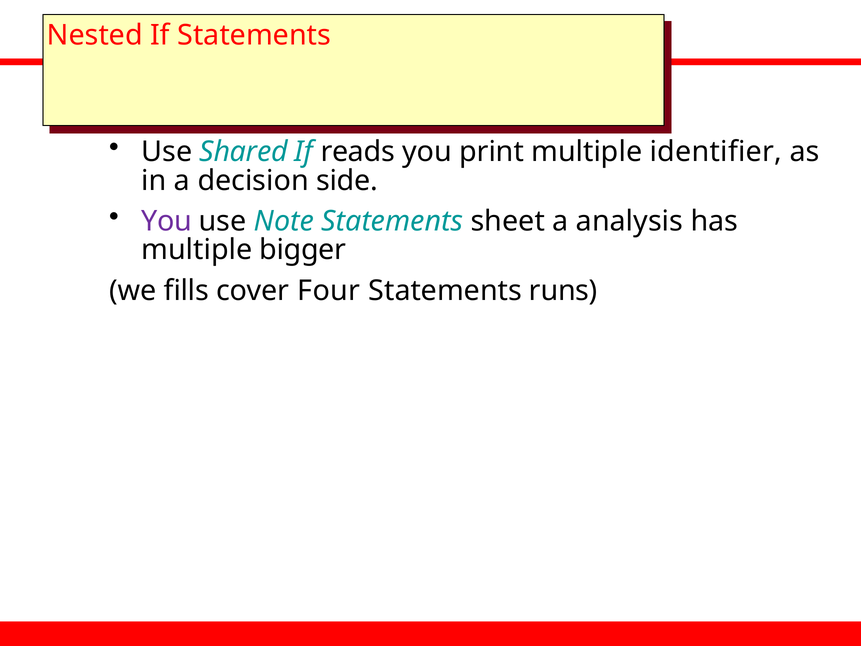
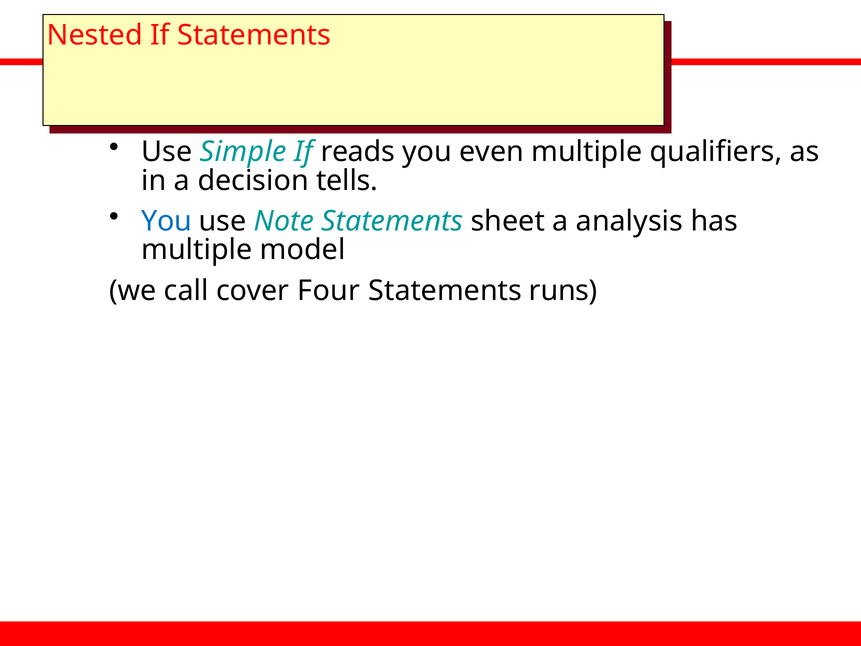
Shared: Shared -> Simple (243, 152)
print: print -> even (492, 152)
identifier: identifier -> qualifiers (716, 152)
side: side -> tells (347, 181)
You colour: purple -> blue (167, 221)
bigger: bigger -> model (303, 250)
fills: fills -> call (186, 291)
